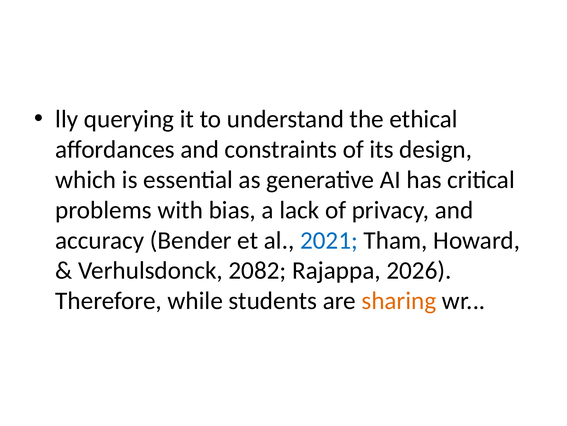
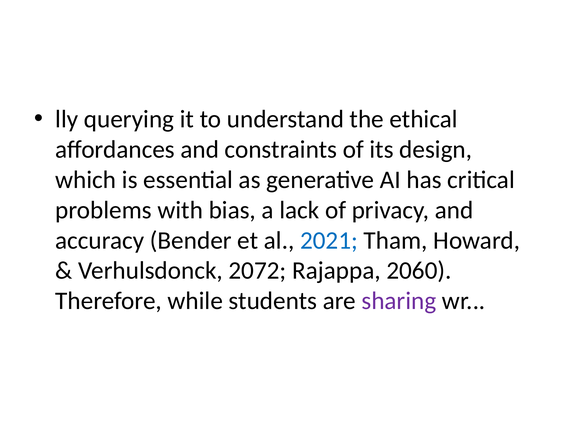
2082: 2082 -> 2072 (257, 270)
2026: 2026 -> 2060 (419, 270)
sharing colour: orange -> purple (399, 300)
